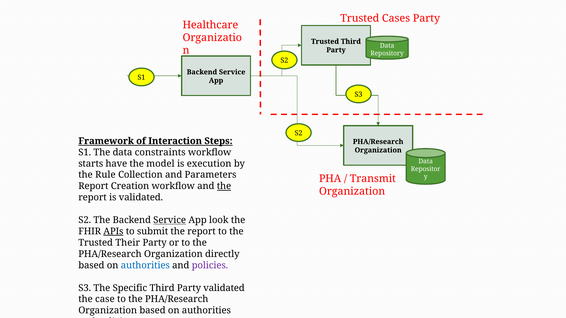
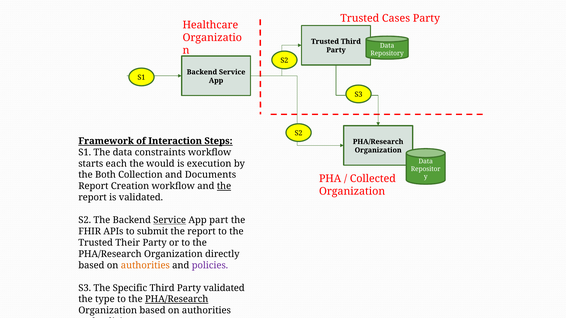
have: have -> each (116, 164)
model: model -> would (160, 164)
Rule: Rule -> Both (105, 175)
Parameters: Parameters -> Documents (210, 175)
Transmit: Transmit -> Collected (373, 179)
look: look -> part (219, 220)
APIs underline: present -> none (113, 232)
authorities colour: blue -> orange (145, 266)
case: case -> type (105, 300)
PHA/Research underline: none -> present (177, 300)
